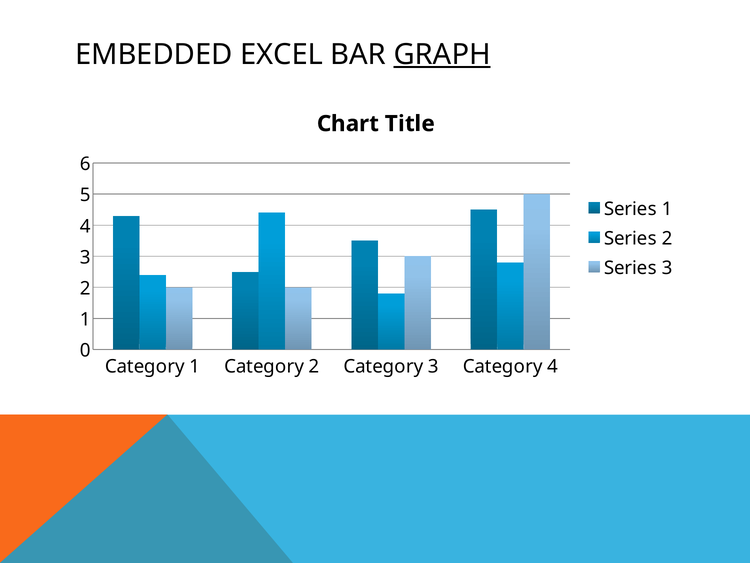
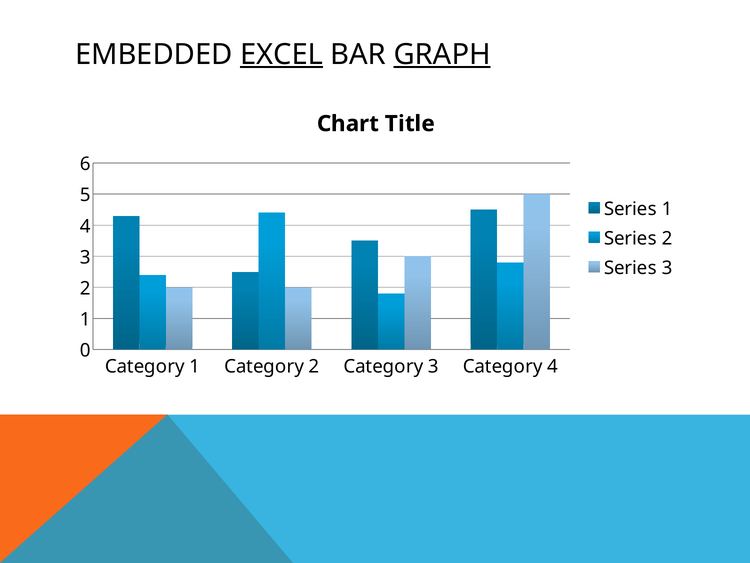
EXCEL underline: none -> present (282, 55)
